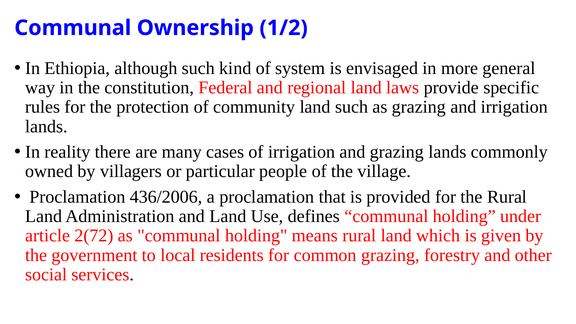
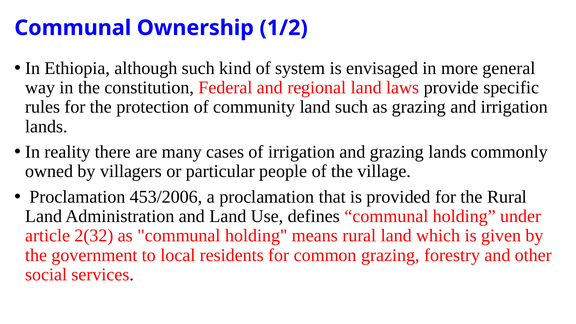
436/2006: 436/2006 -> 453/2006 (166, 197)
2(72: 2(72 -> 2(32 (94, 236)
